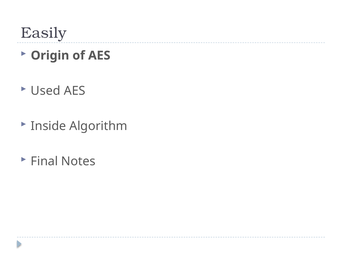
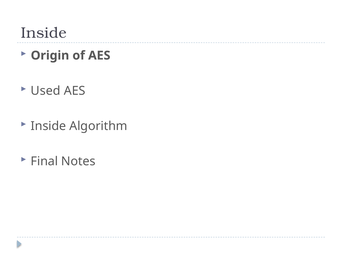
Easily: Easily -> Inside (44, 33)
